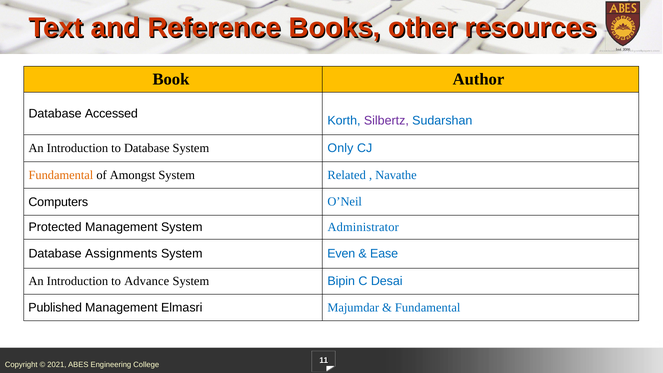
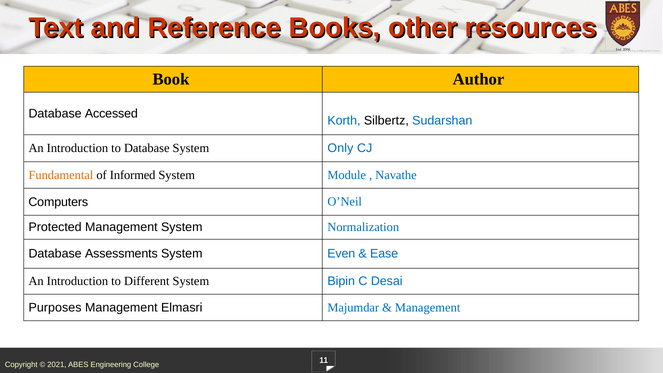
Silbertz colour: purple -> black (386, 121)
Amongst: Amongst -> Informed (133, 175)
Related: Related -> Module (347, 175)
Administrator: Administrator -> Normalization (363, 227)
Assignments: Assignments -> Assessments (121, 254)
Advance: Advance -> Different (147, 281)
Published: Published -> Purposes (55, 308)
Fundamental: Fundamental -> Management (428, 308)
